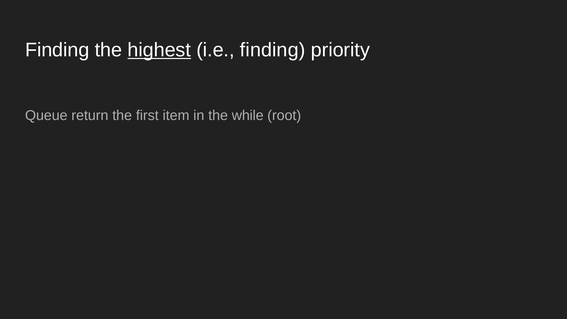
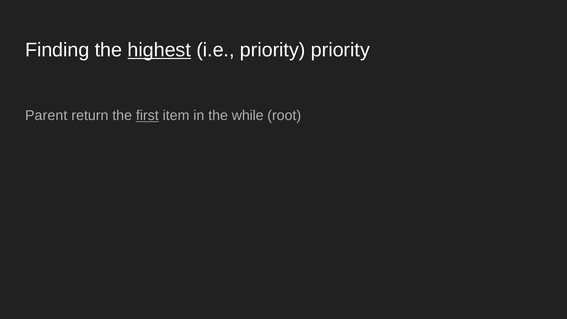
i.e finding: finding -> priority (273, 50)
Queue: Queue -> Parent (46, 116)
first underline: none -> present (147, 116)
